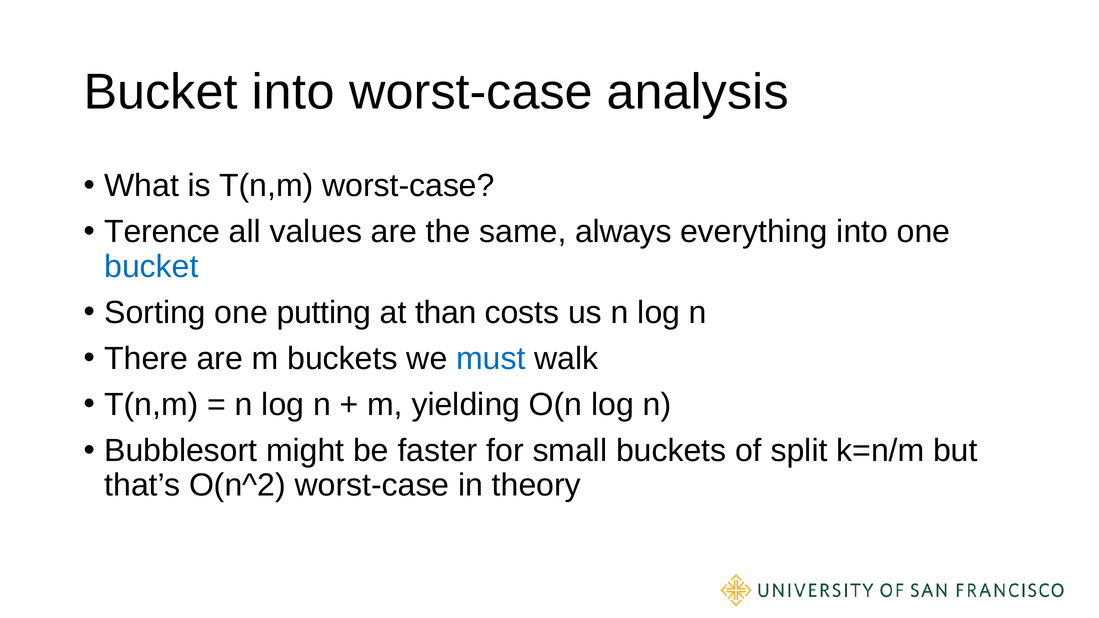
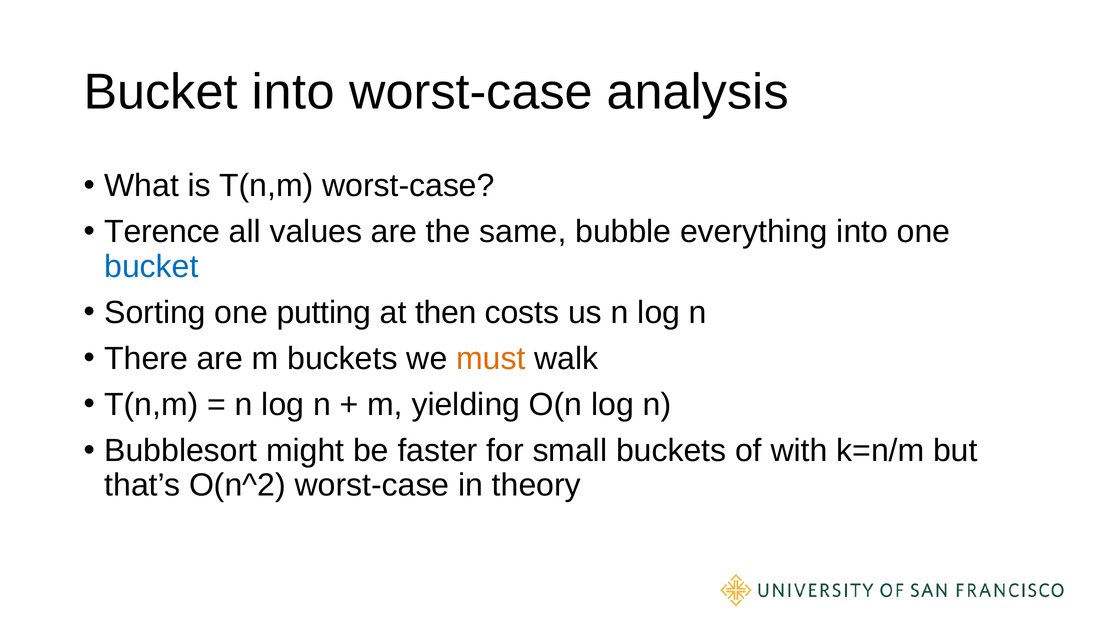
always: always -> bubble (623, 232)
than: than -> then (446, 313)
must colour: blue -> orange (491, 359)
split: split -> with (799, 451)
